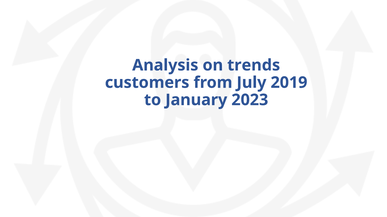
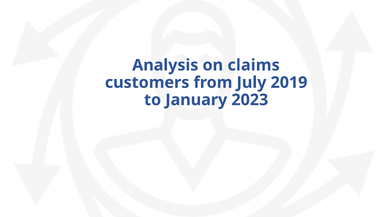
trends: trends -> claims (254, 65)
